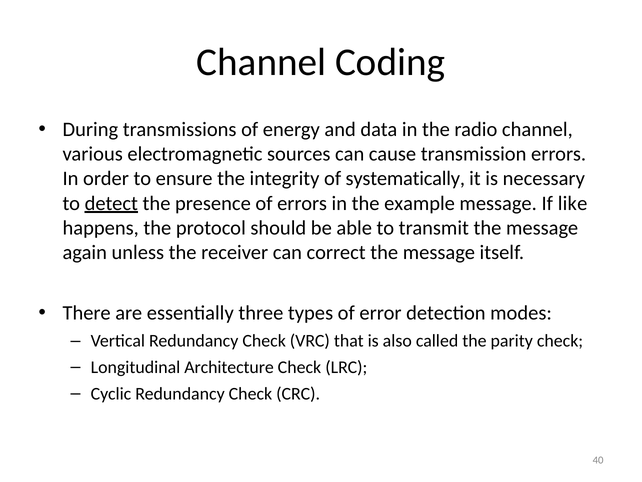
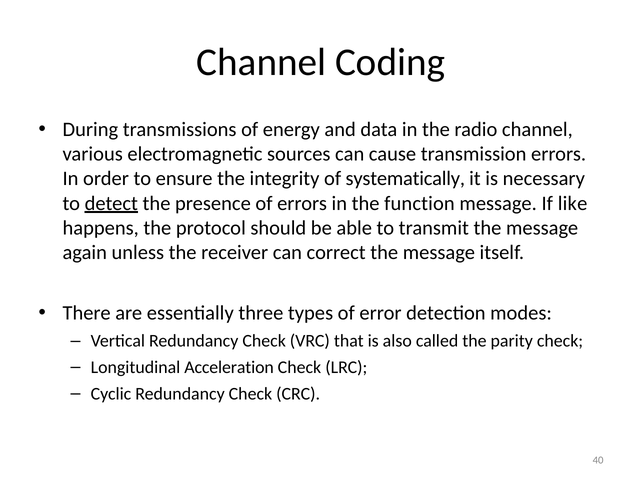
example: example -> function (419, 203)
Architecture: Architecture -> Acceleration (229, 367)
